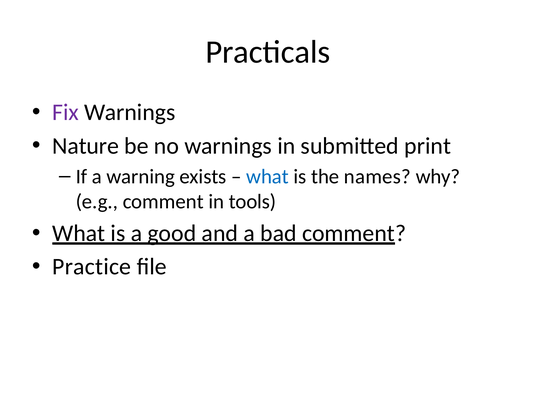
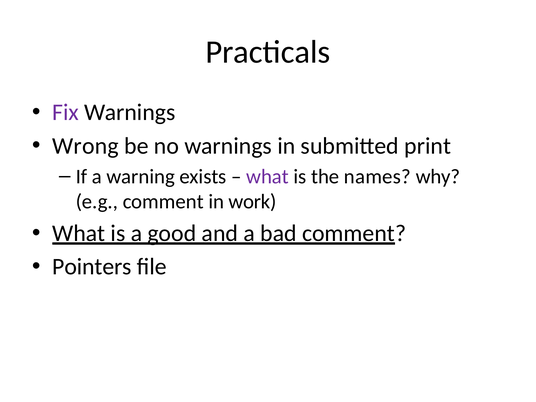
Nature: Nature -> Wrong (85, 146)
what colour: blue -> purple (268, 177)
tools: tools -> work (252, 202)
Practice: Practice -> Pointers (92, 267)
